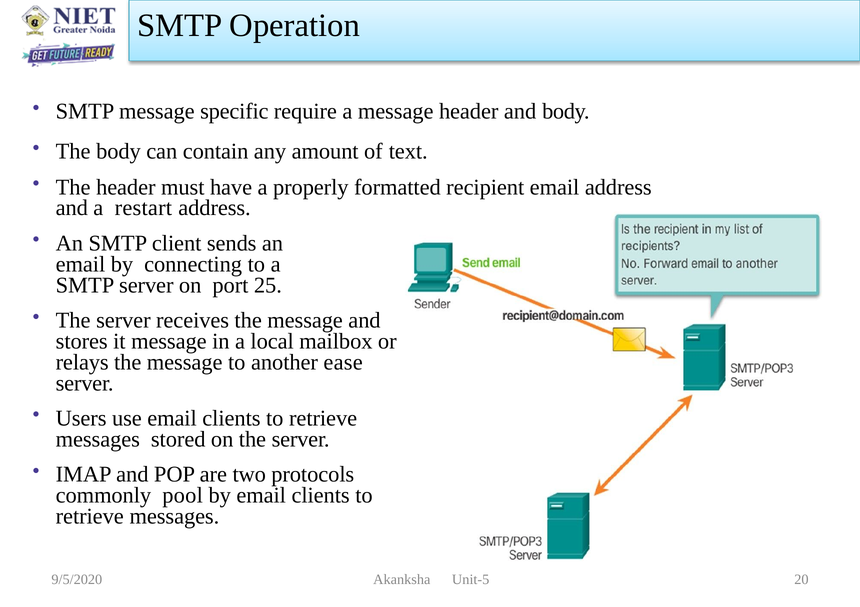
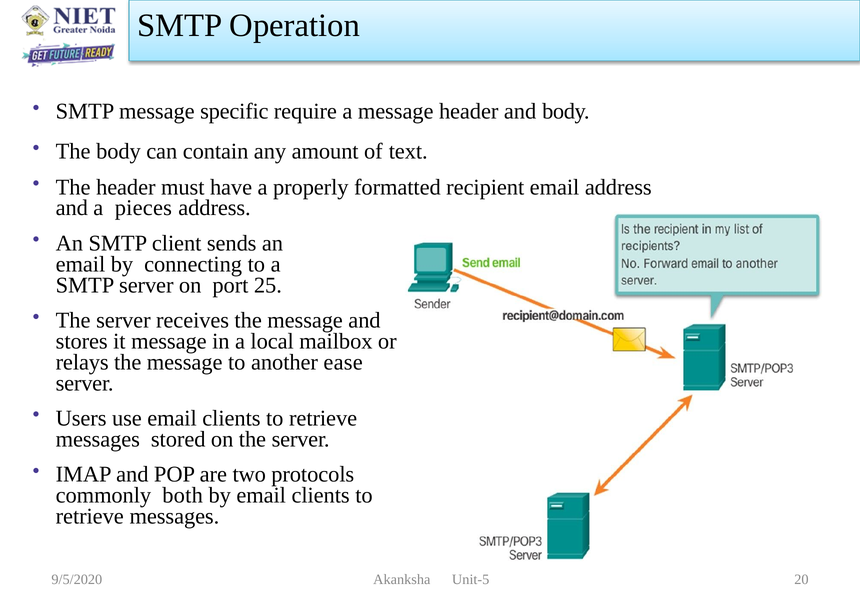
restart: restart -> pieces (143, 208)
pool: pool -> both (183, 496)
